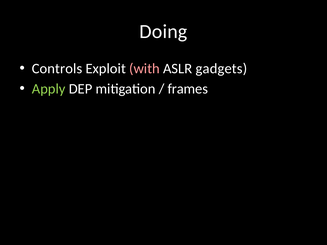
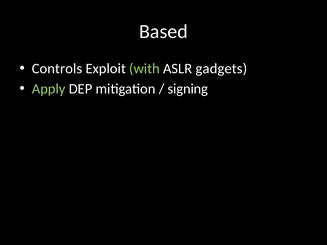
Doing: Doing -> Based (163, 32)
with colour: pink -> light green (144, 69)
frames: frames -> signing (188, 89)
